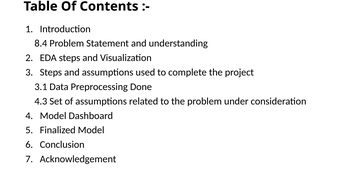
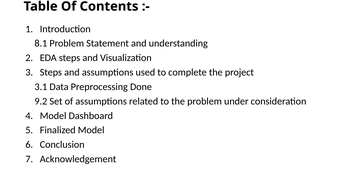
8.4: 8.4 -> 8.1 (41, 44)
4.3: 4.3 -> 9.2 (41, 102)
